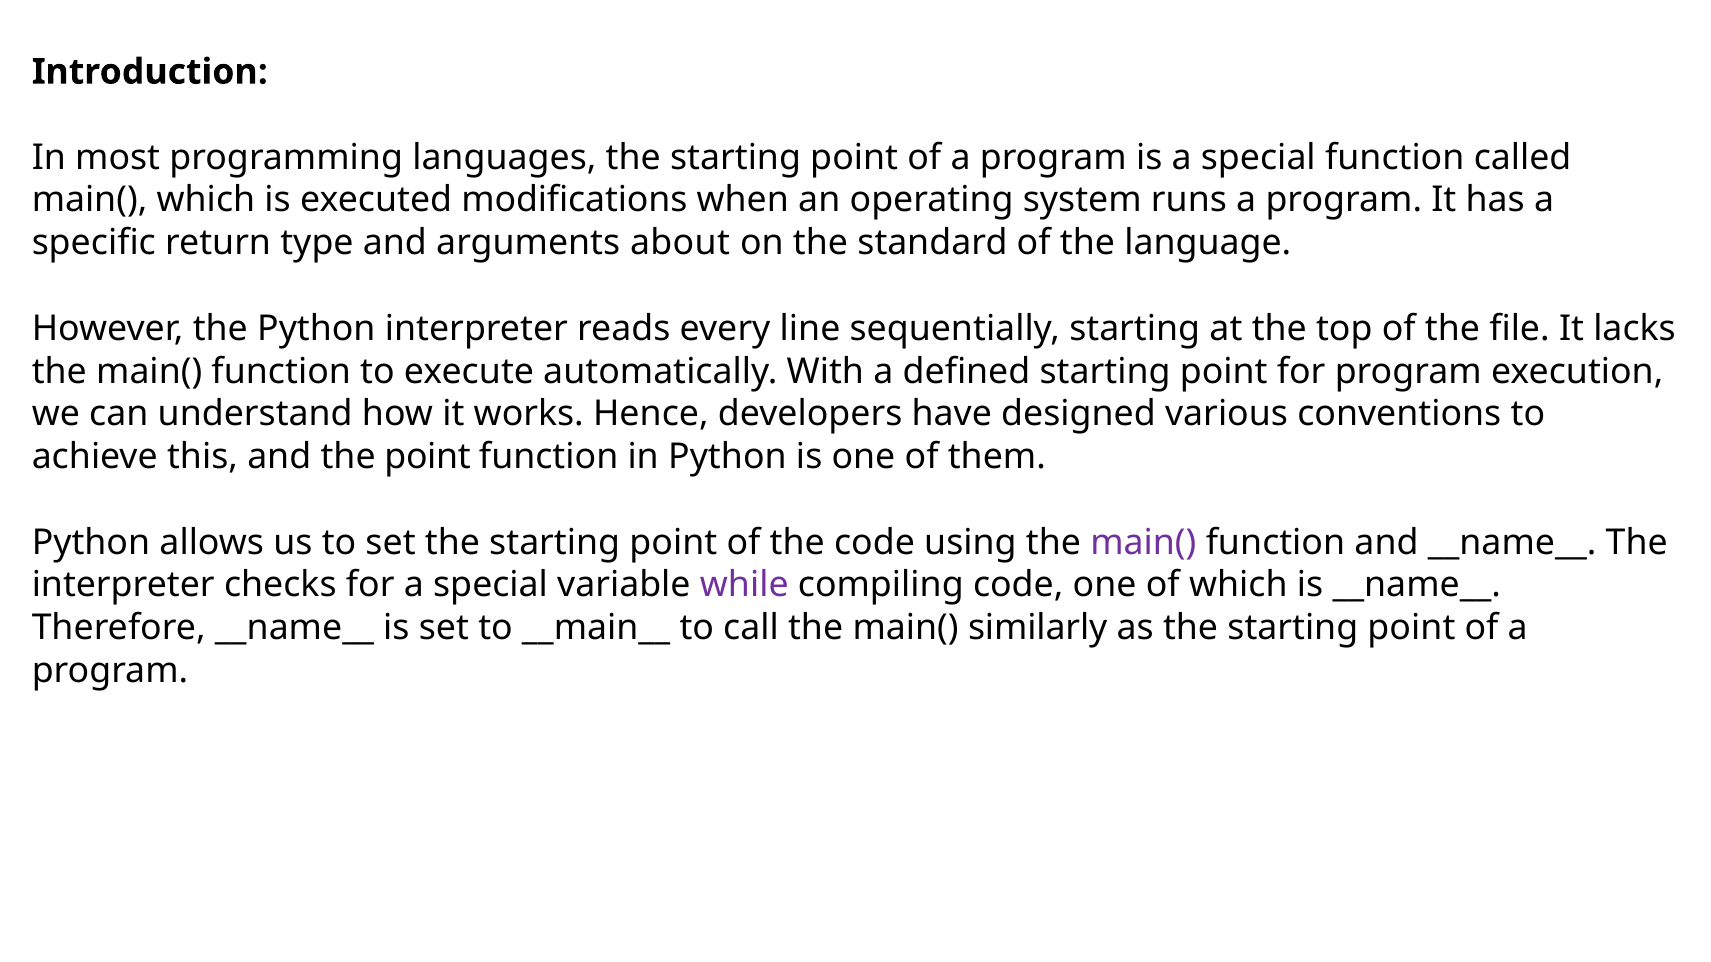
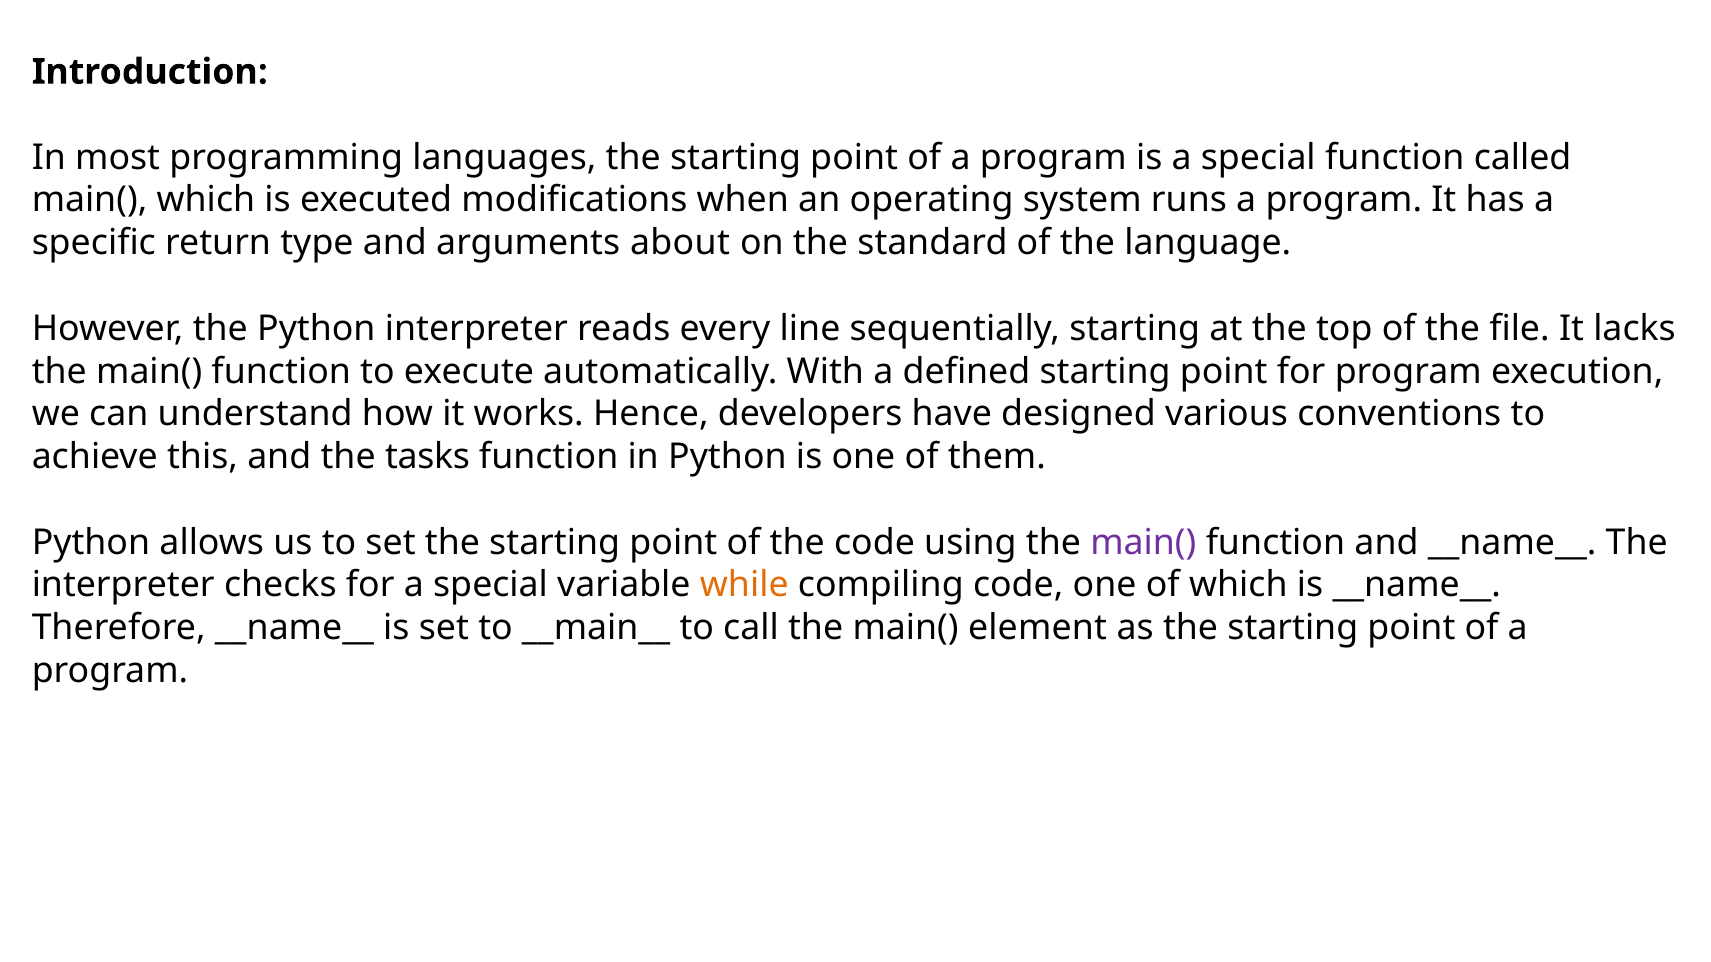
the point: point -> tasks (428, 457)
while colour: purple -> orange (744, 585)
similarly: similarly -> element (1038, 628)
